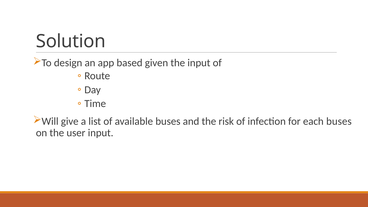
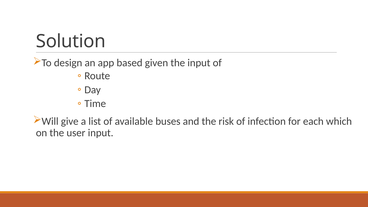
each buses: buses -> which (339, 121)
